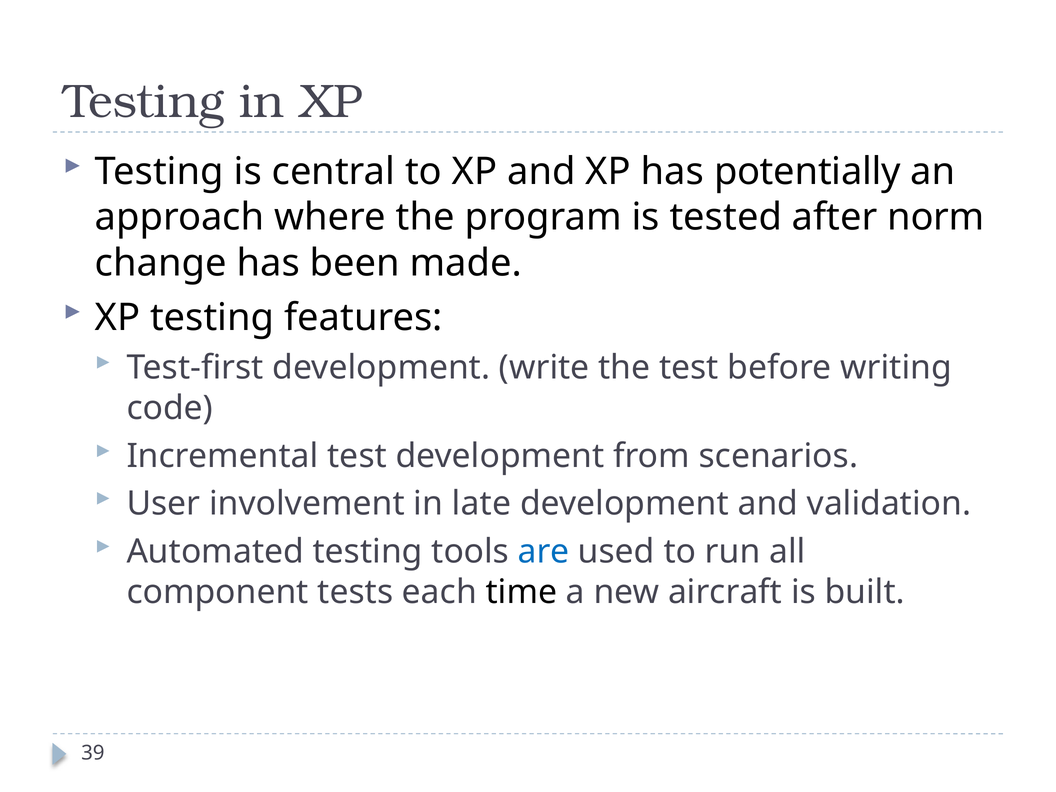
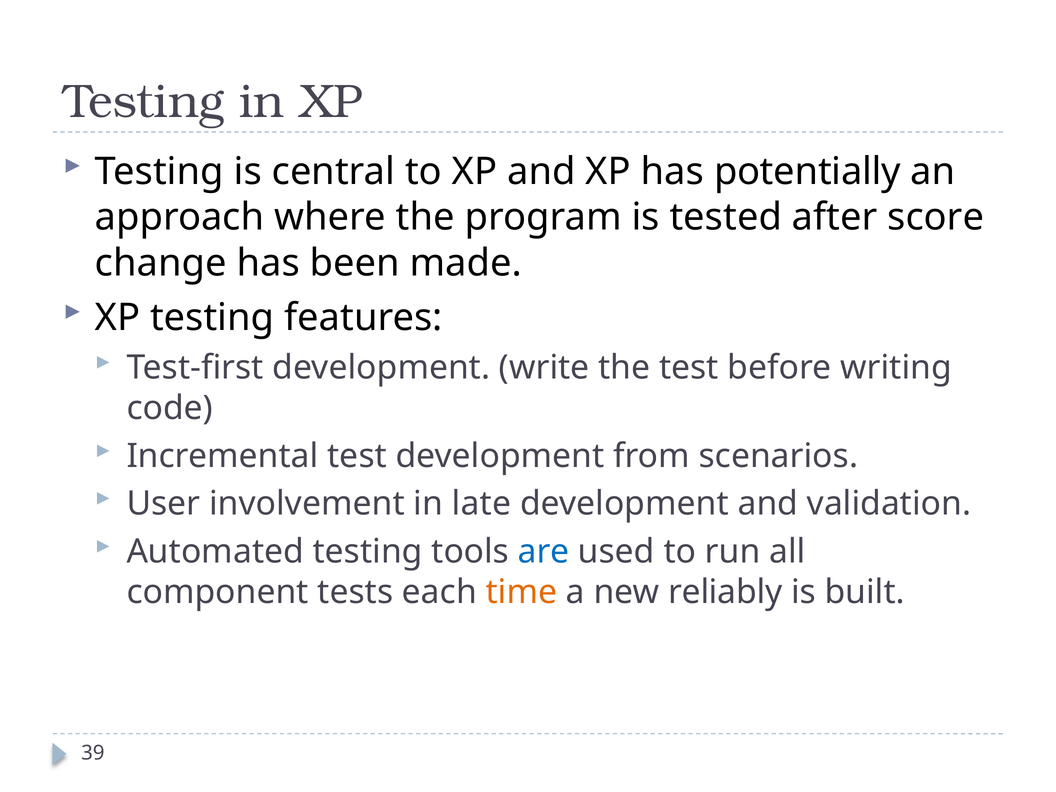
norm: norm -> score (936, 217)
time colour: black -> orange (521, 592)
aircraft: aircraft -> reliably (725, 592)
